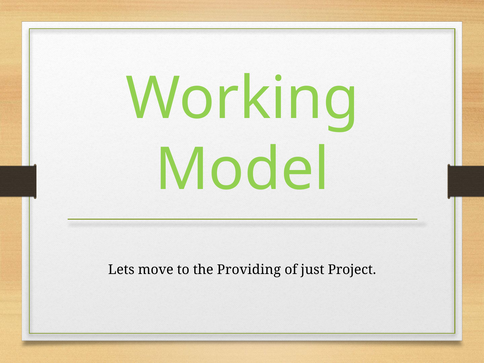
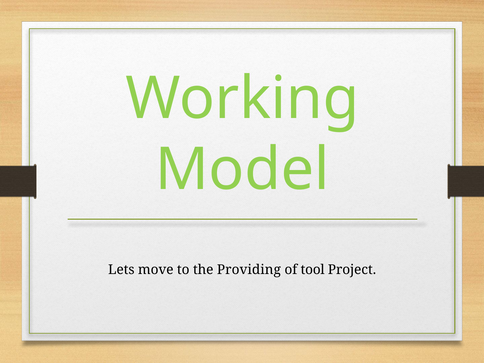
just: just -> tool (313, 270)
